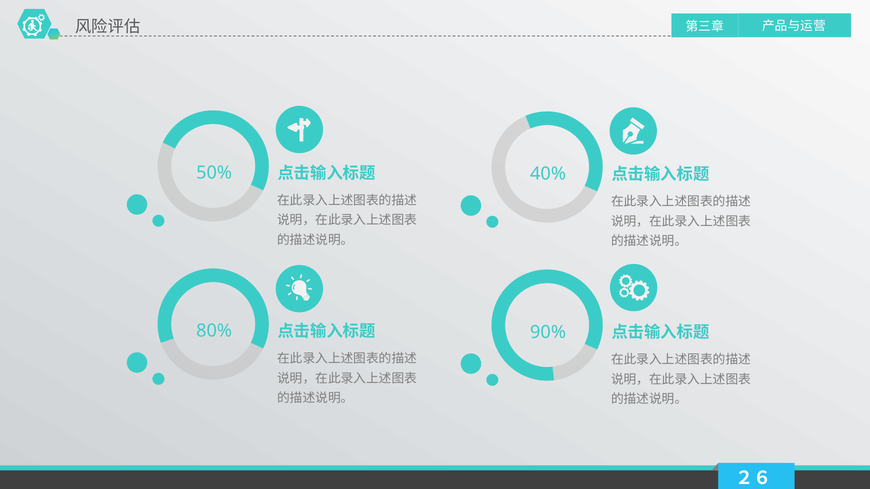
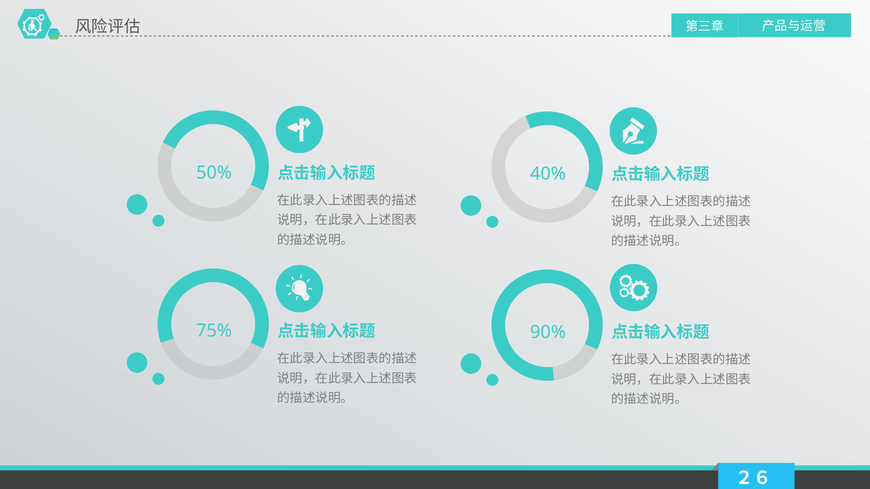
80%: 80% -> 75% (214, 331)
